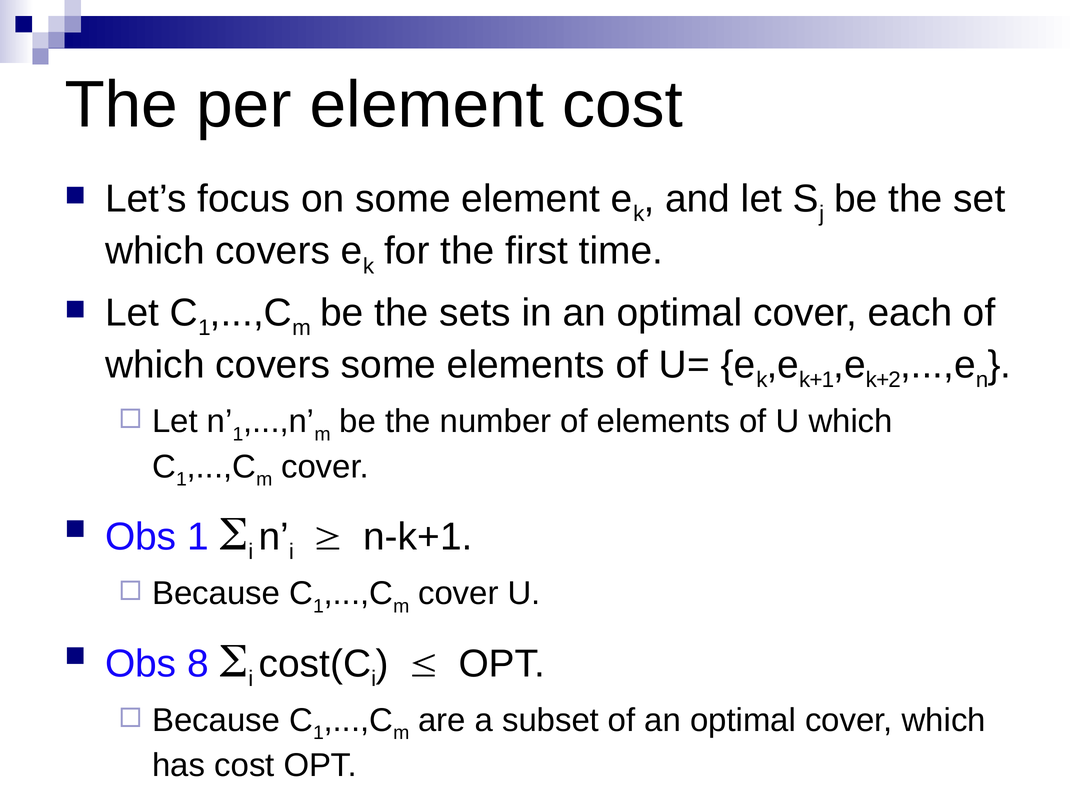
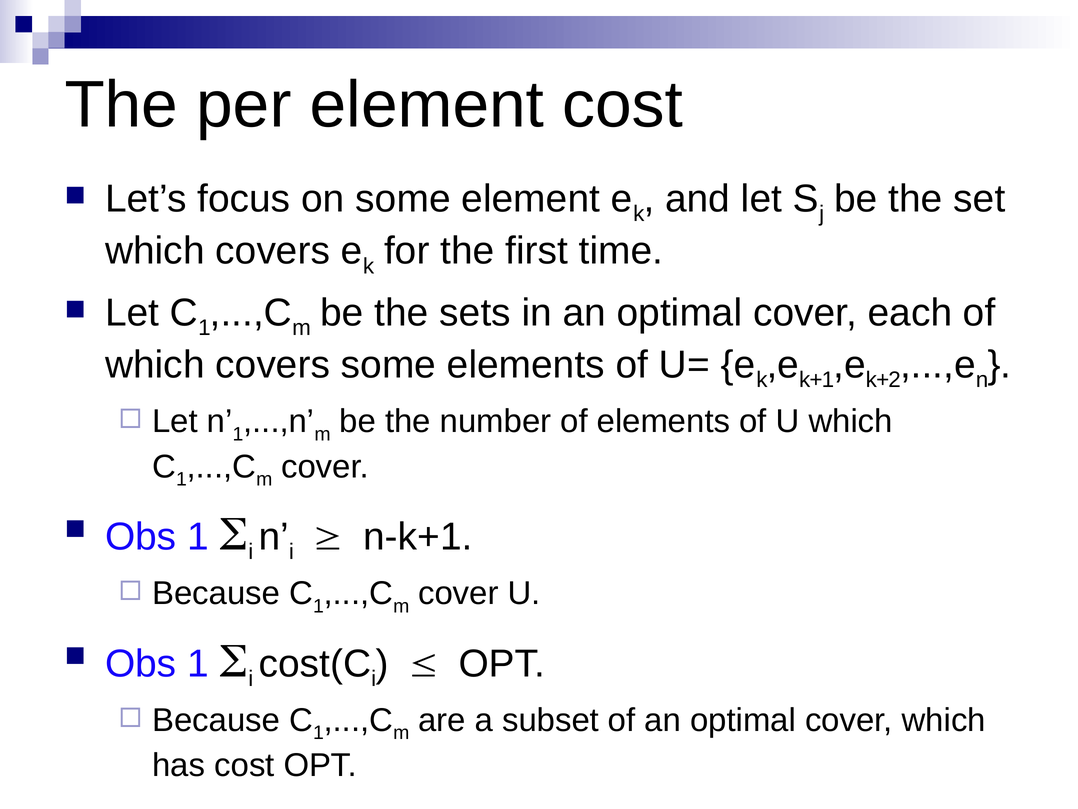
8: 8 -> 1 (198, 663)
